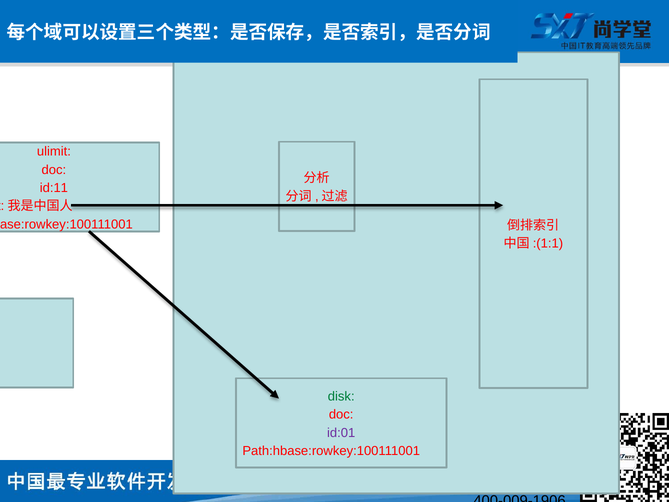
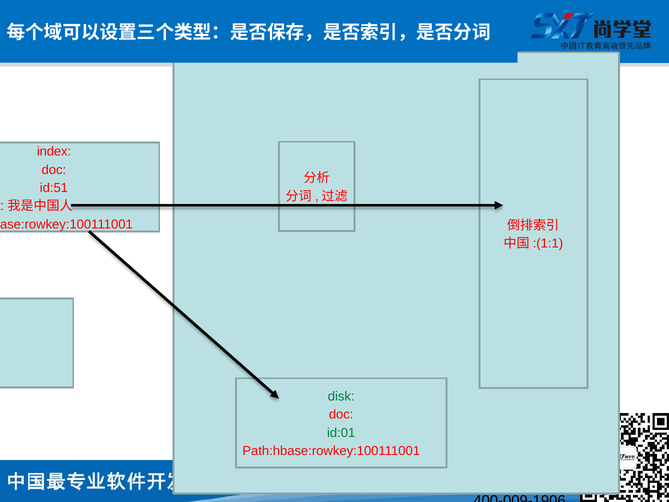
ulimit: ulimit -> index (54, 151)
id:11: id:11 -> id:51 (54, 188)
id:01 colour: purple -> green (341, 433)
